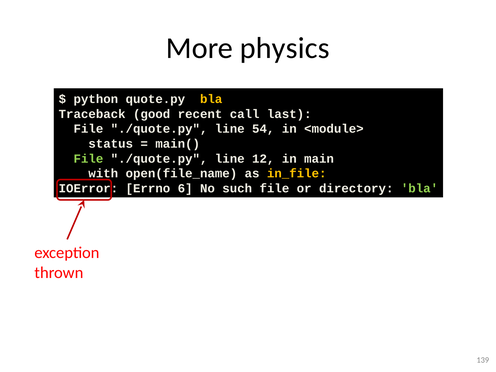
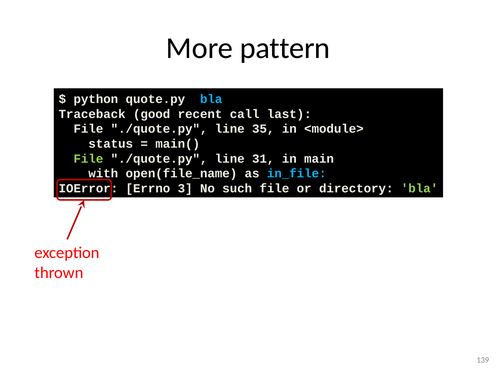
physics: physics -> pattern (285, 48)
bla colour: yellow -> light blue (211, 99)
54: 54 -> 35 (263, 129)
12: 12 -> 31 (263, 159)
in_file colour: yellow -> light blue (297, 173)
6: 6 -> 3 (185, 188)
